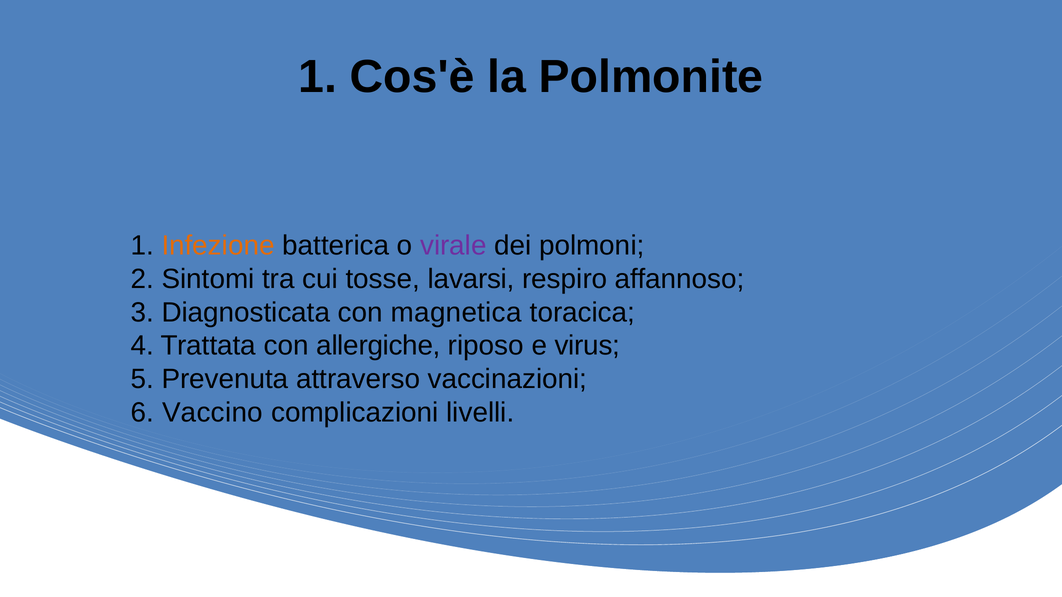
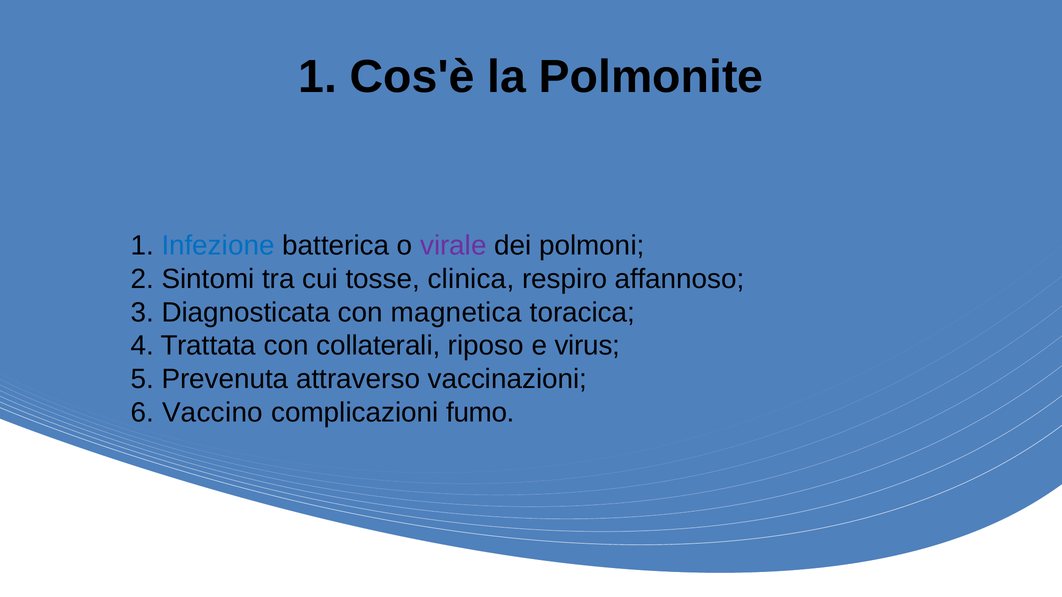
Infezione colour: orange -> blue (218, 246)
lavarsi: lavarsi -> clinica (471, 279)
allergiche: allergiche -> collaterali (378, 346)
livelli: livelli -> fumo (480, 413)
